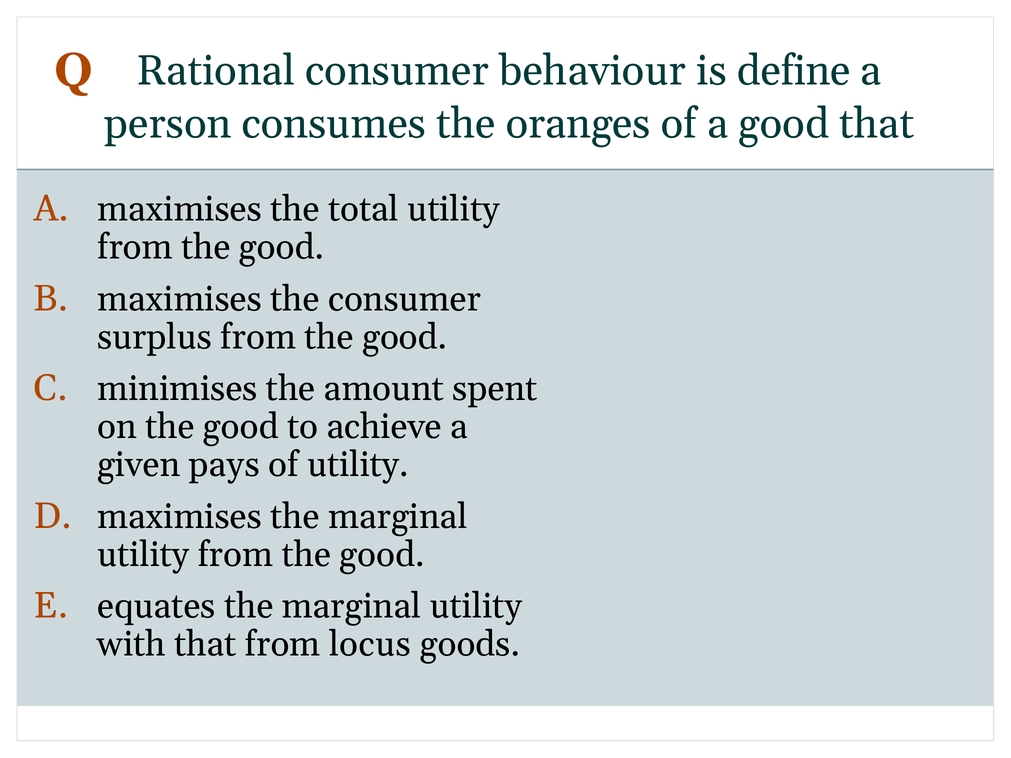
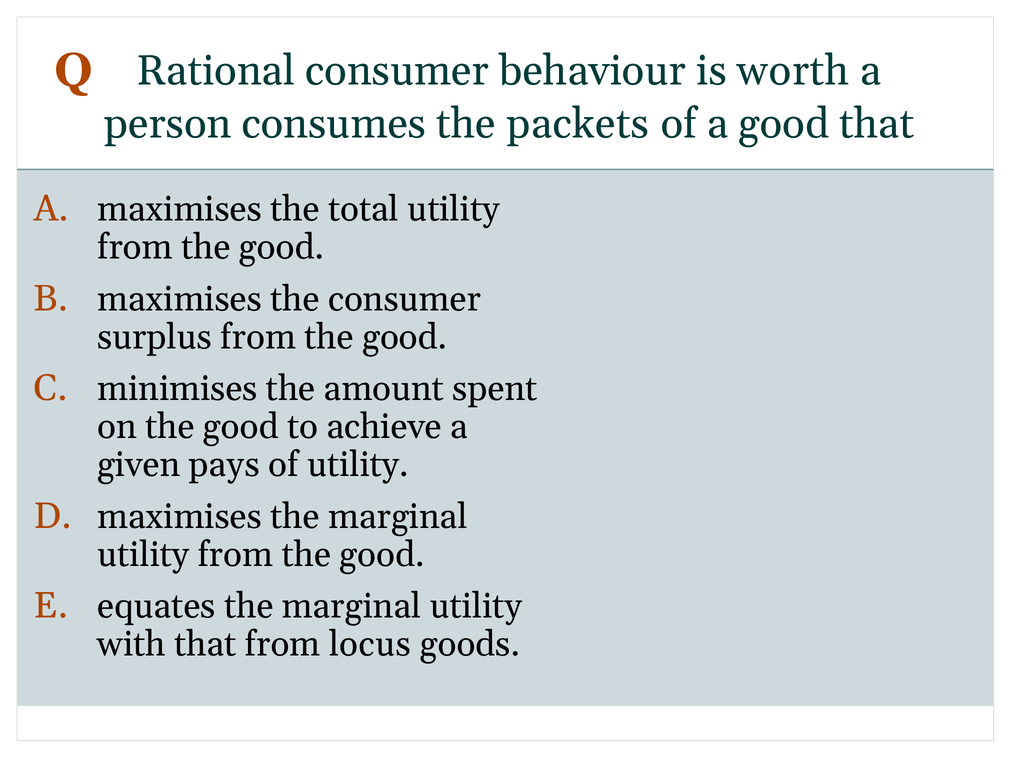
define: define -> worth (793, 71)
oranges: oranges -> packets (578, 124)
